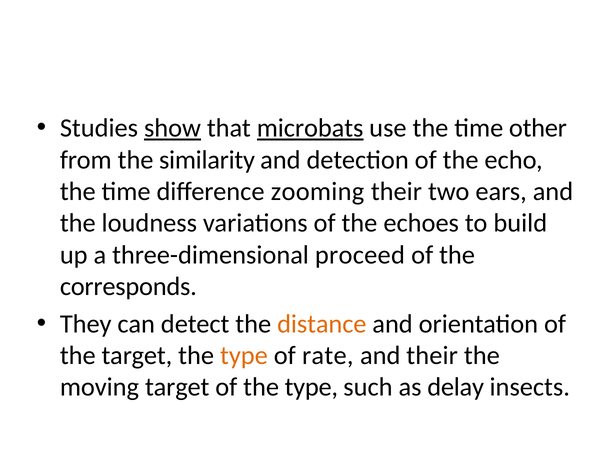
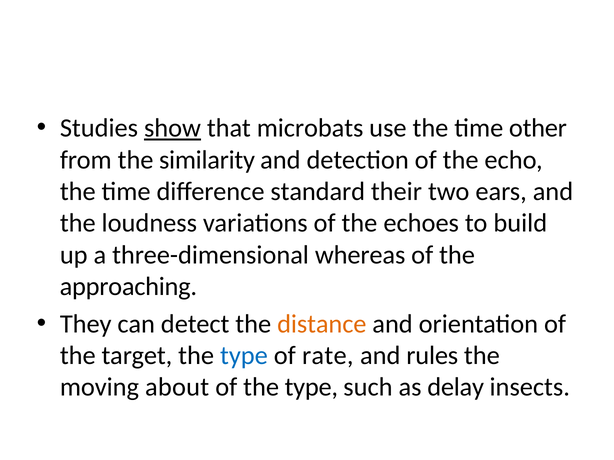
microbats underline: present -> none (310, 128)
zooming: zooming -> standard (318, 192)
proceed: proceed -> whereas (360, 255)
corresponds: corresponds -> approaching (128, 287)
type colour: orange -> blue (244, 356)
and their: their -> rules (432, 356)
moving target: target -> about (177, 388)
